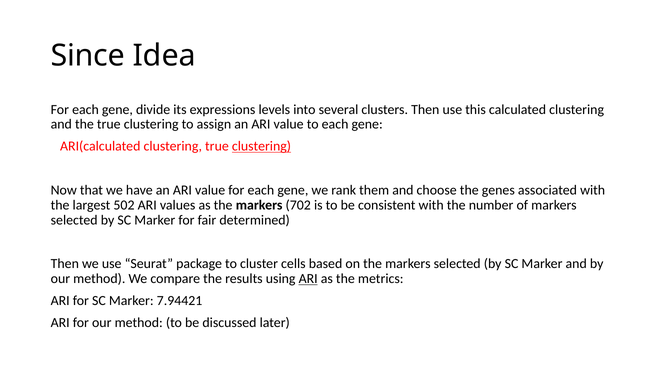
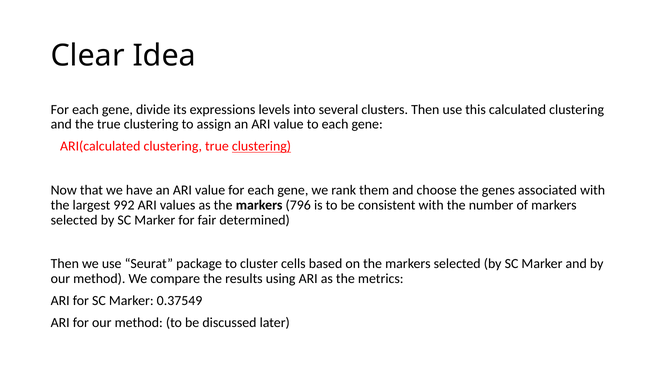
Since: Since -> Clear (88, 56)
502: 502 -> 992 (124, 205)
702: 702 -> 796 (298, 205)
ARI underline: present -> none (308, 279)
7.94421: 7.94421 -> 0.37549 (180, 301)
